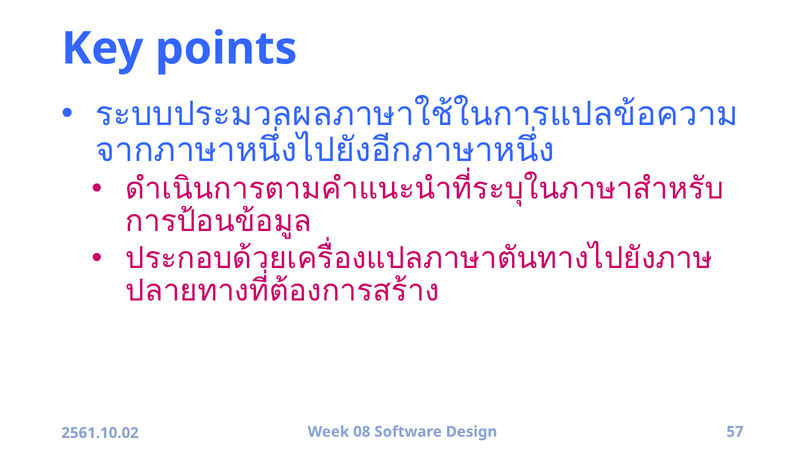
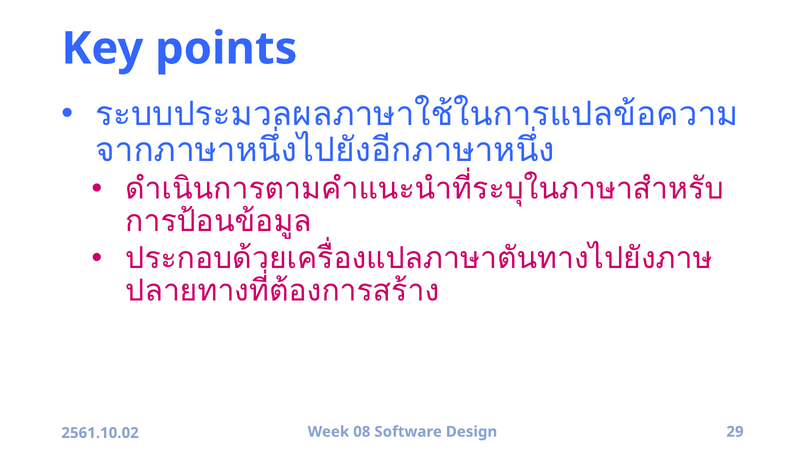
57: 57 -> 29 (735, 432)
